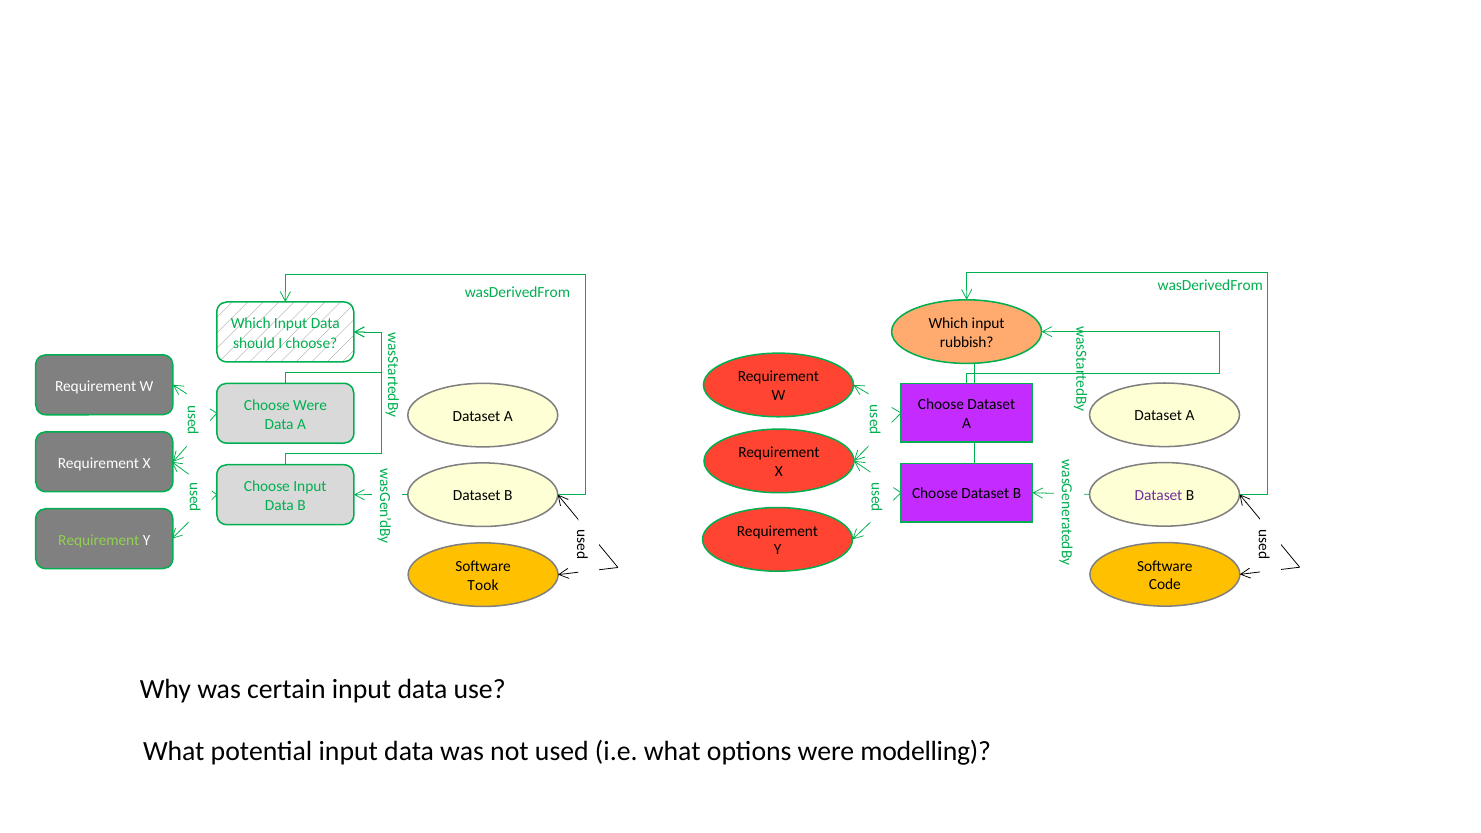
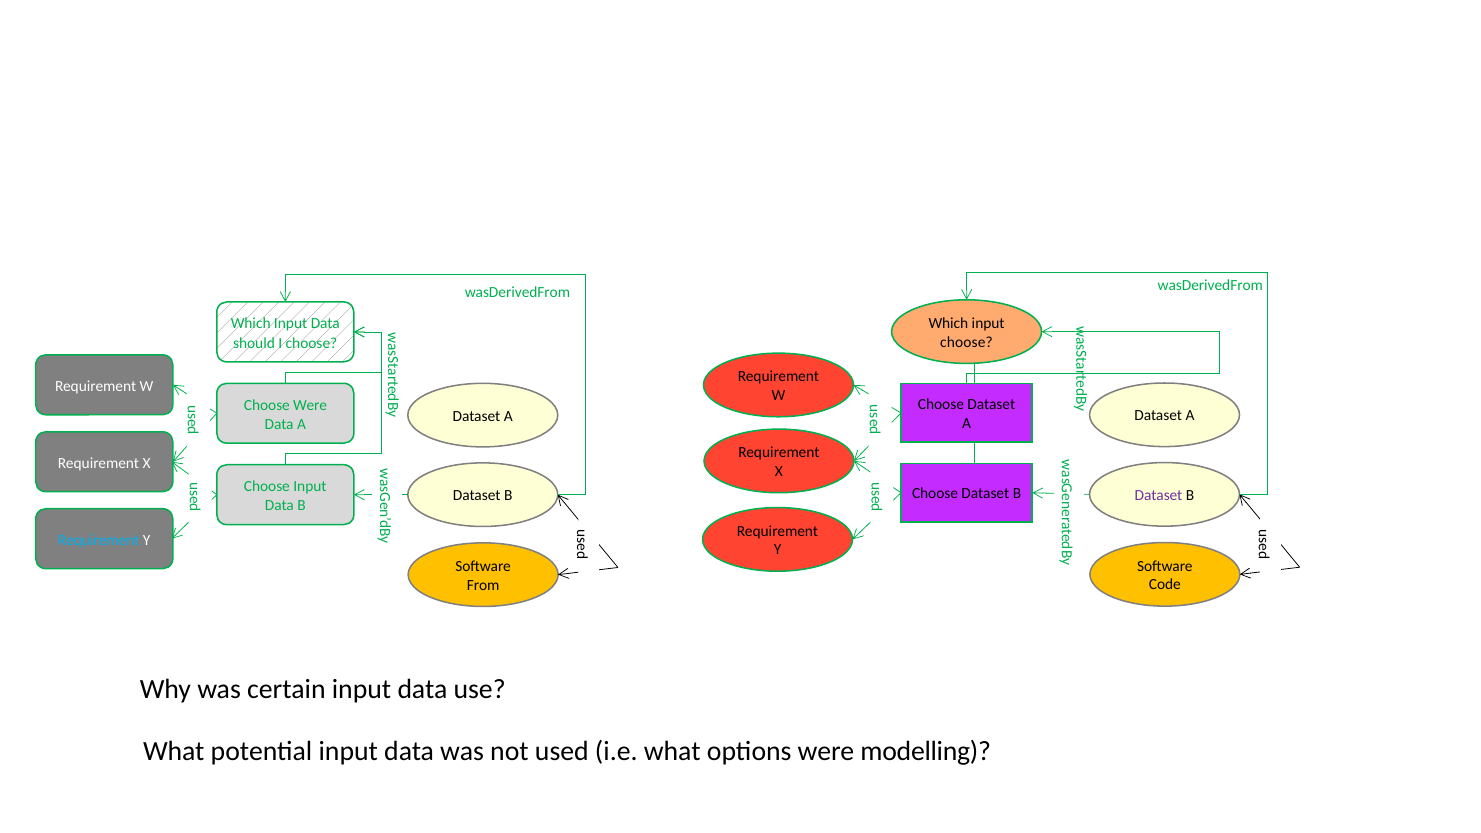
rubbish: rubbish -> choose (967, 342)
Requirement colour: light green -> light blue (99, 540)
Took: Took -> From (483, 585)
